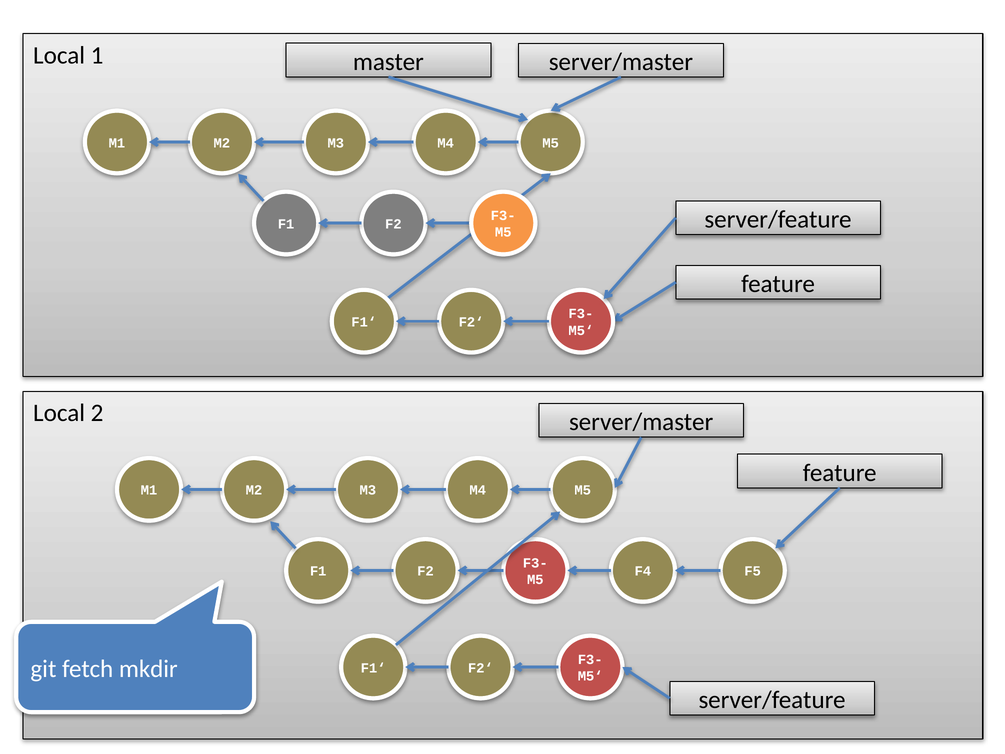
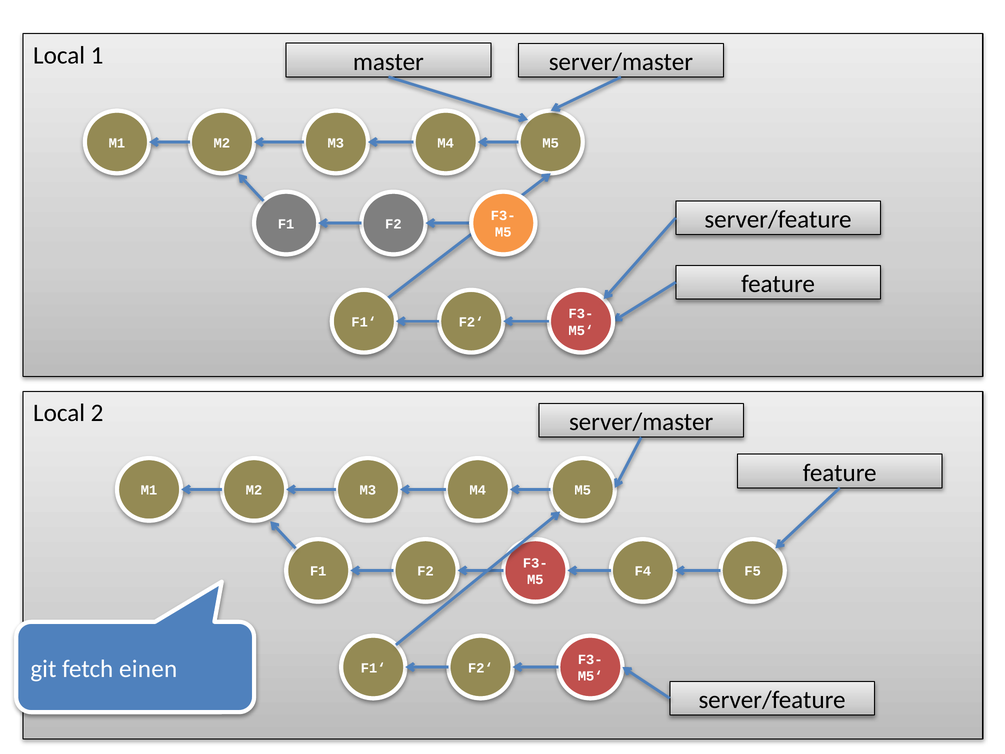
mkdir: mkdir -> einen (148, 669)
